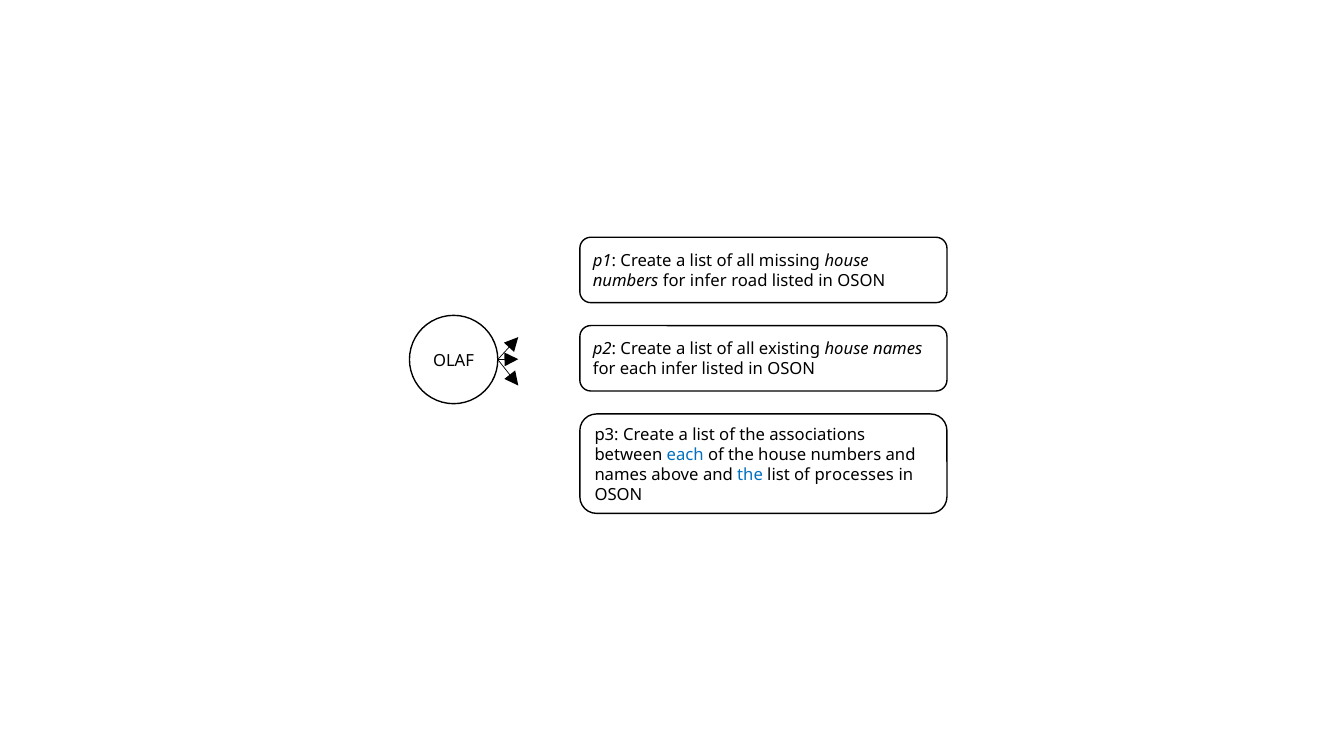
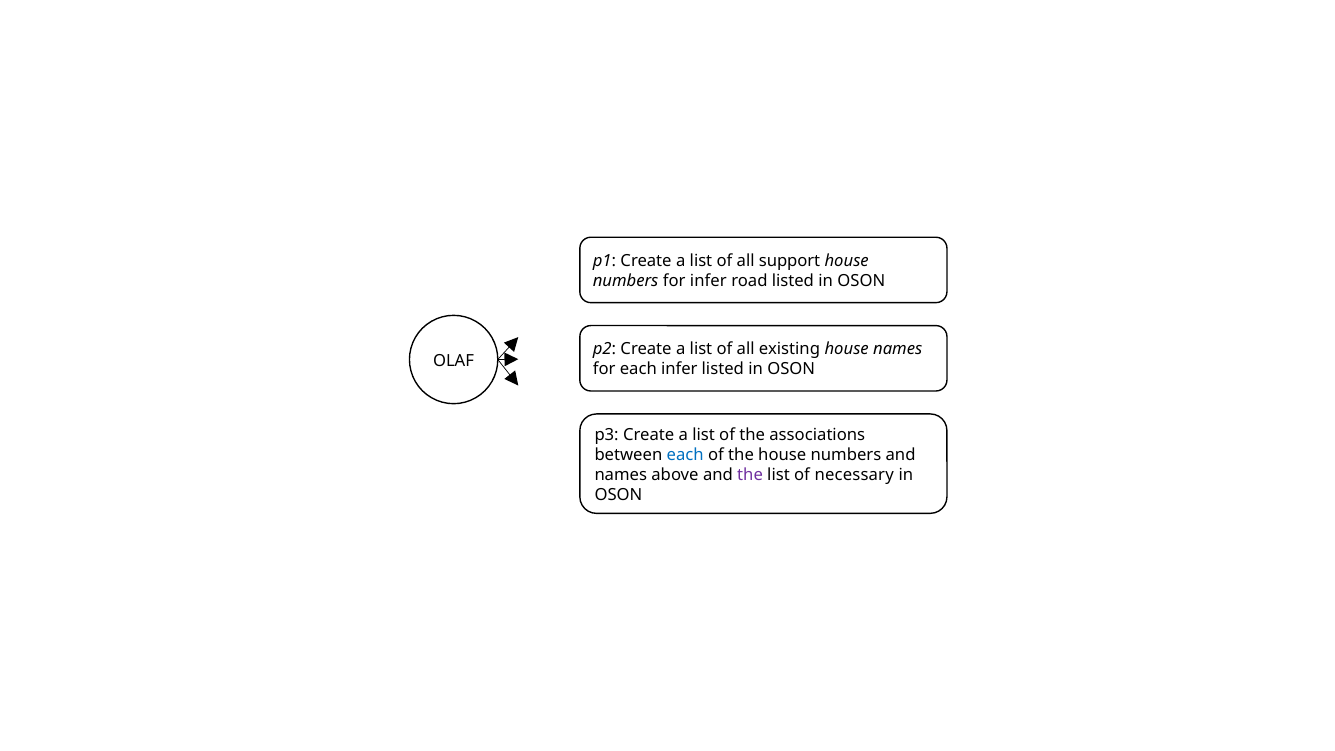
missing: missing -> support (790, 261)
the colour: blue -> purple (750, 475)
processes: processes -> necessary (854, 475)
